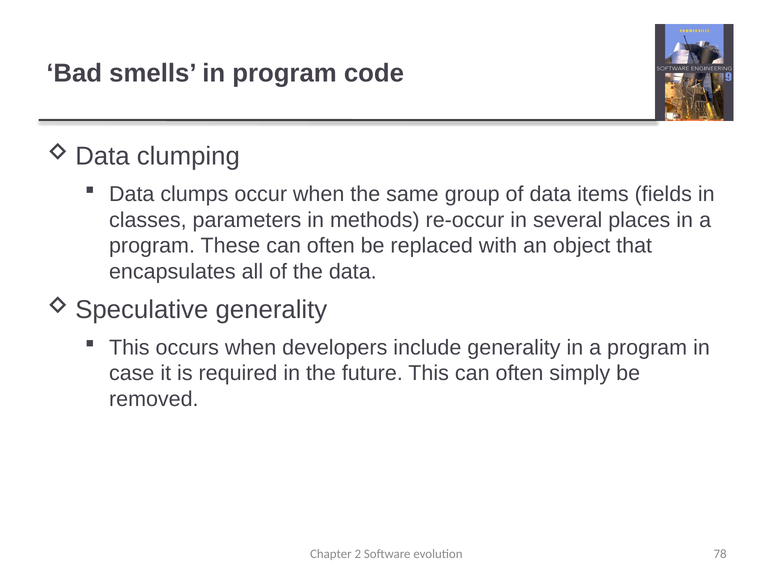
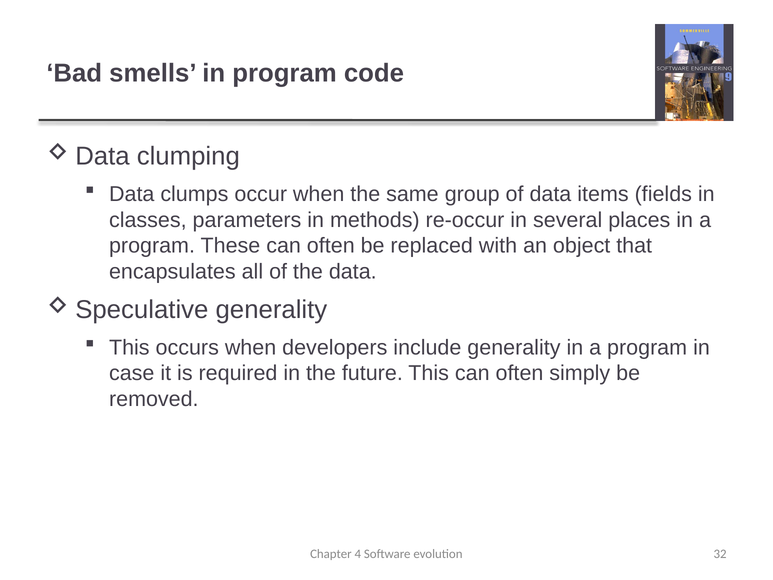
2: 2 -> 4 (358, 554)
78: 78 -> 32 (720, 554)
